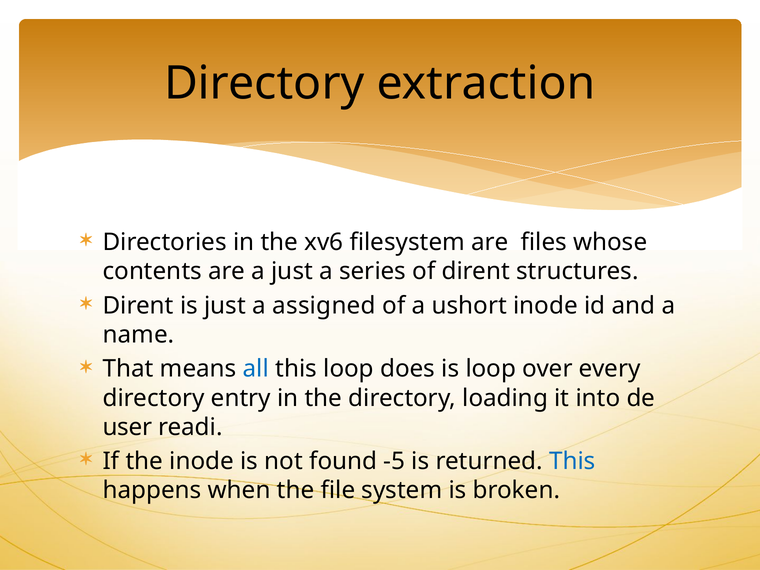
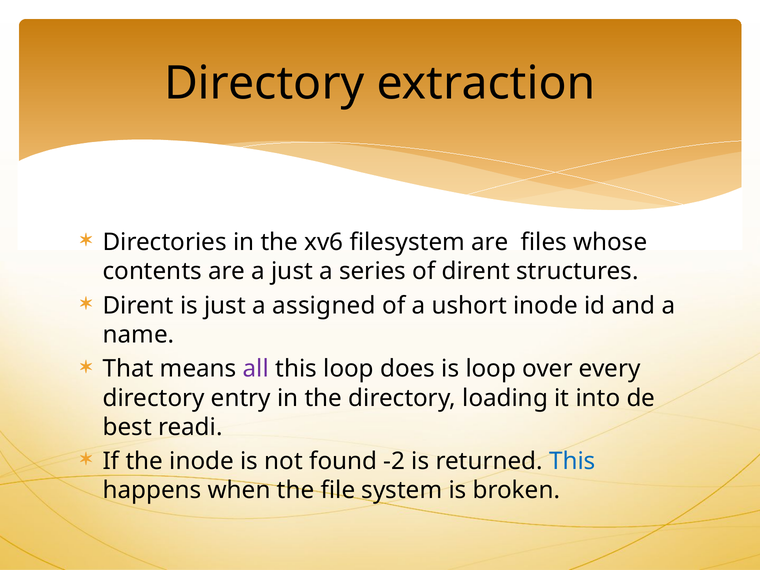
all colour: blue -> purple (256, 369)
user: user -> best (127, 427)
-5: -5 -> -2 (394, 461)
